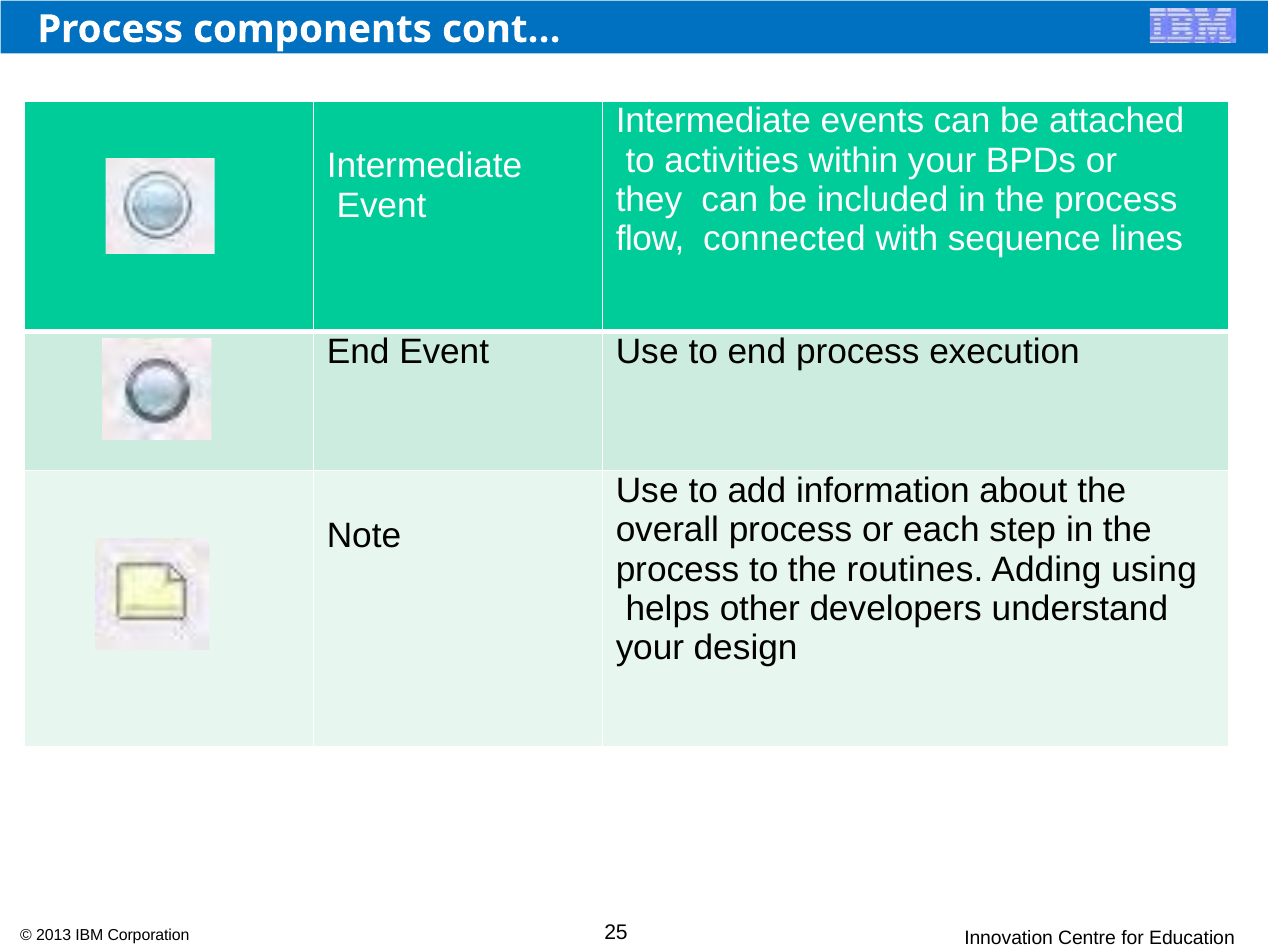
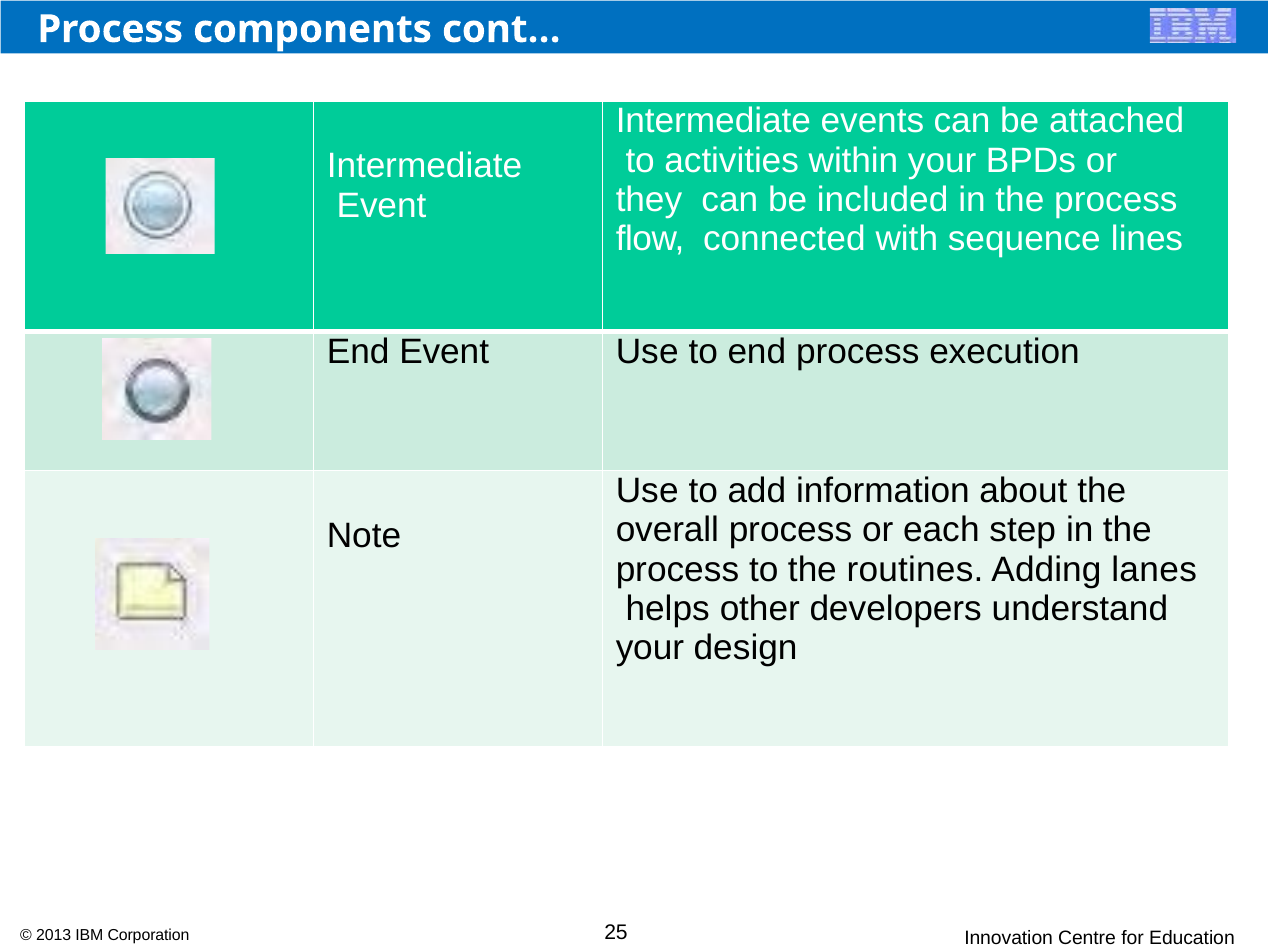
using: using -> lanes (1154, 570)
